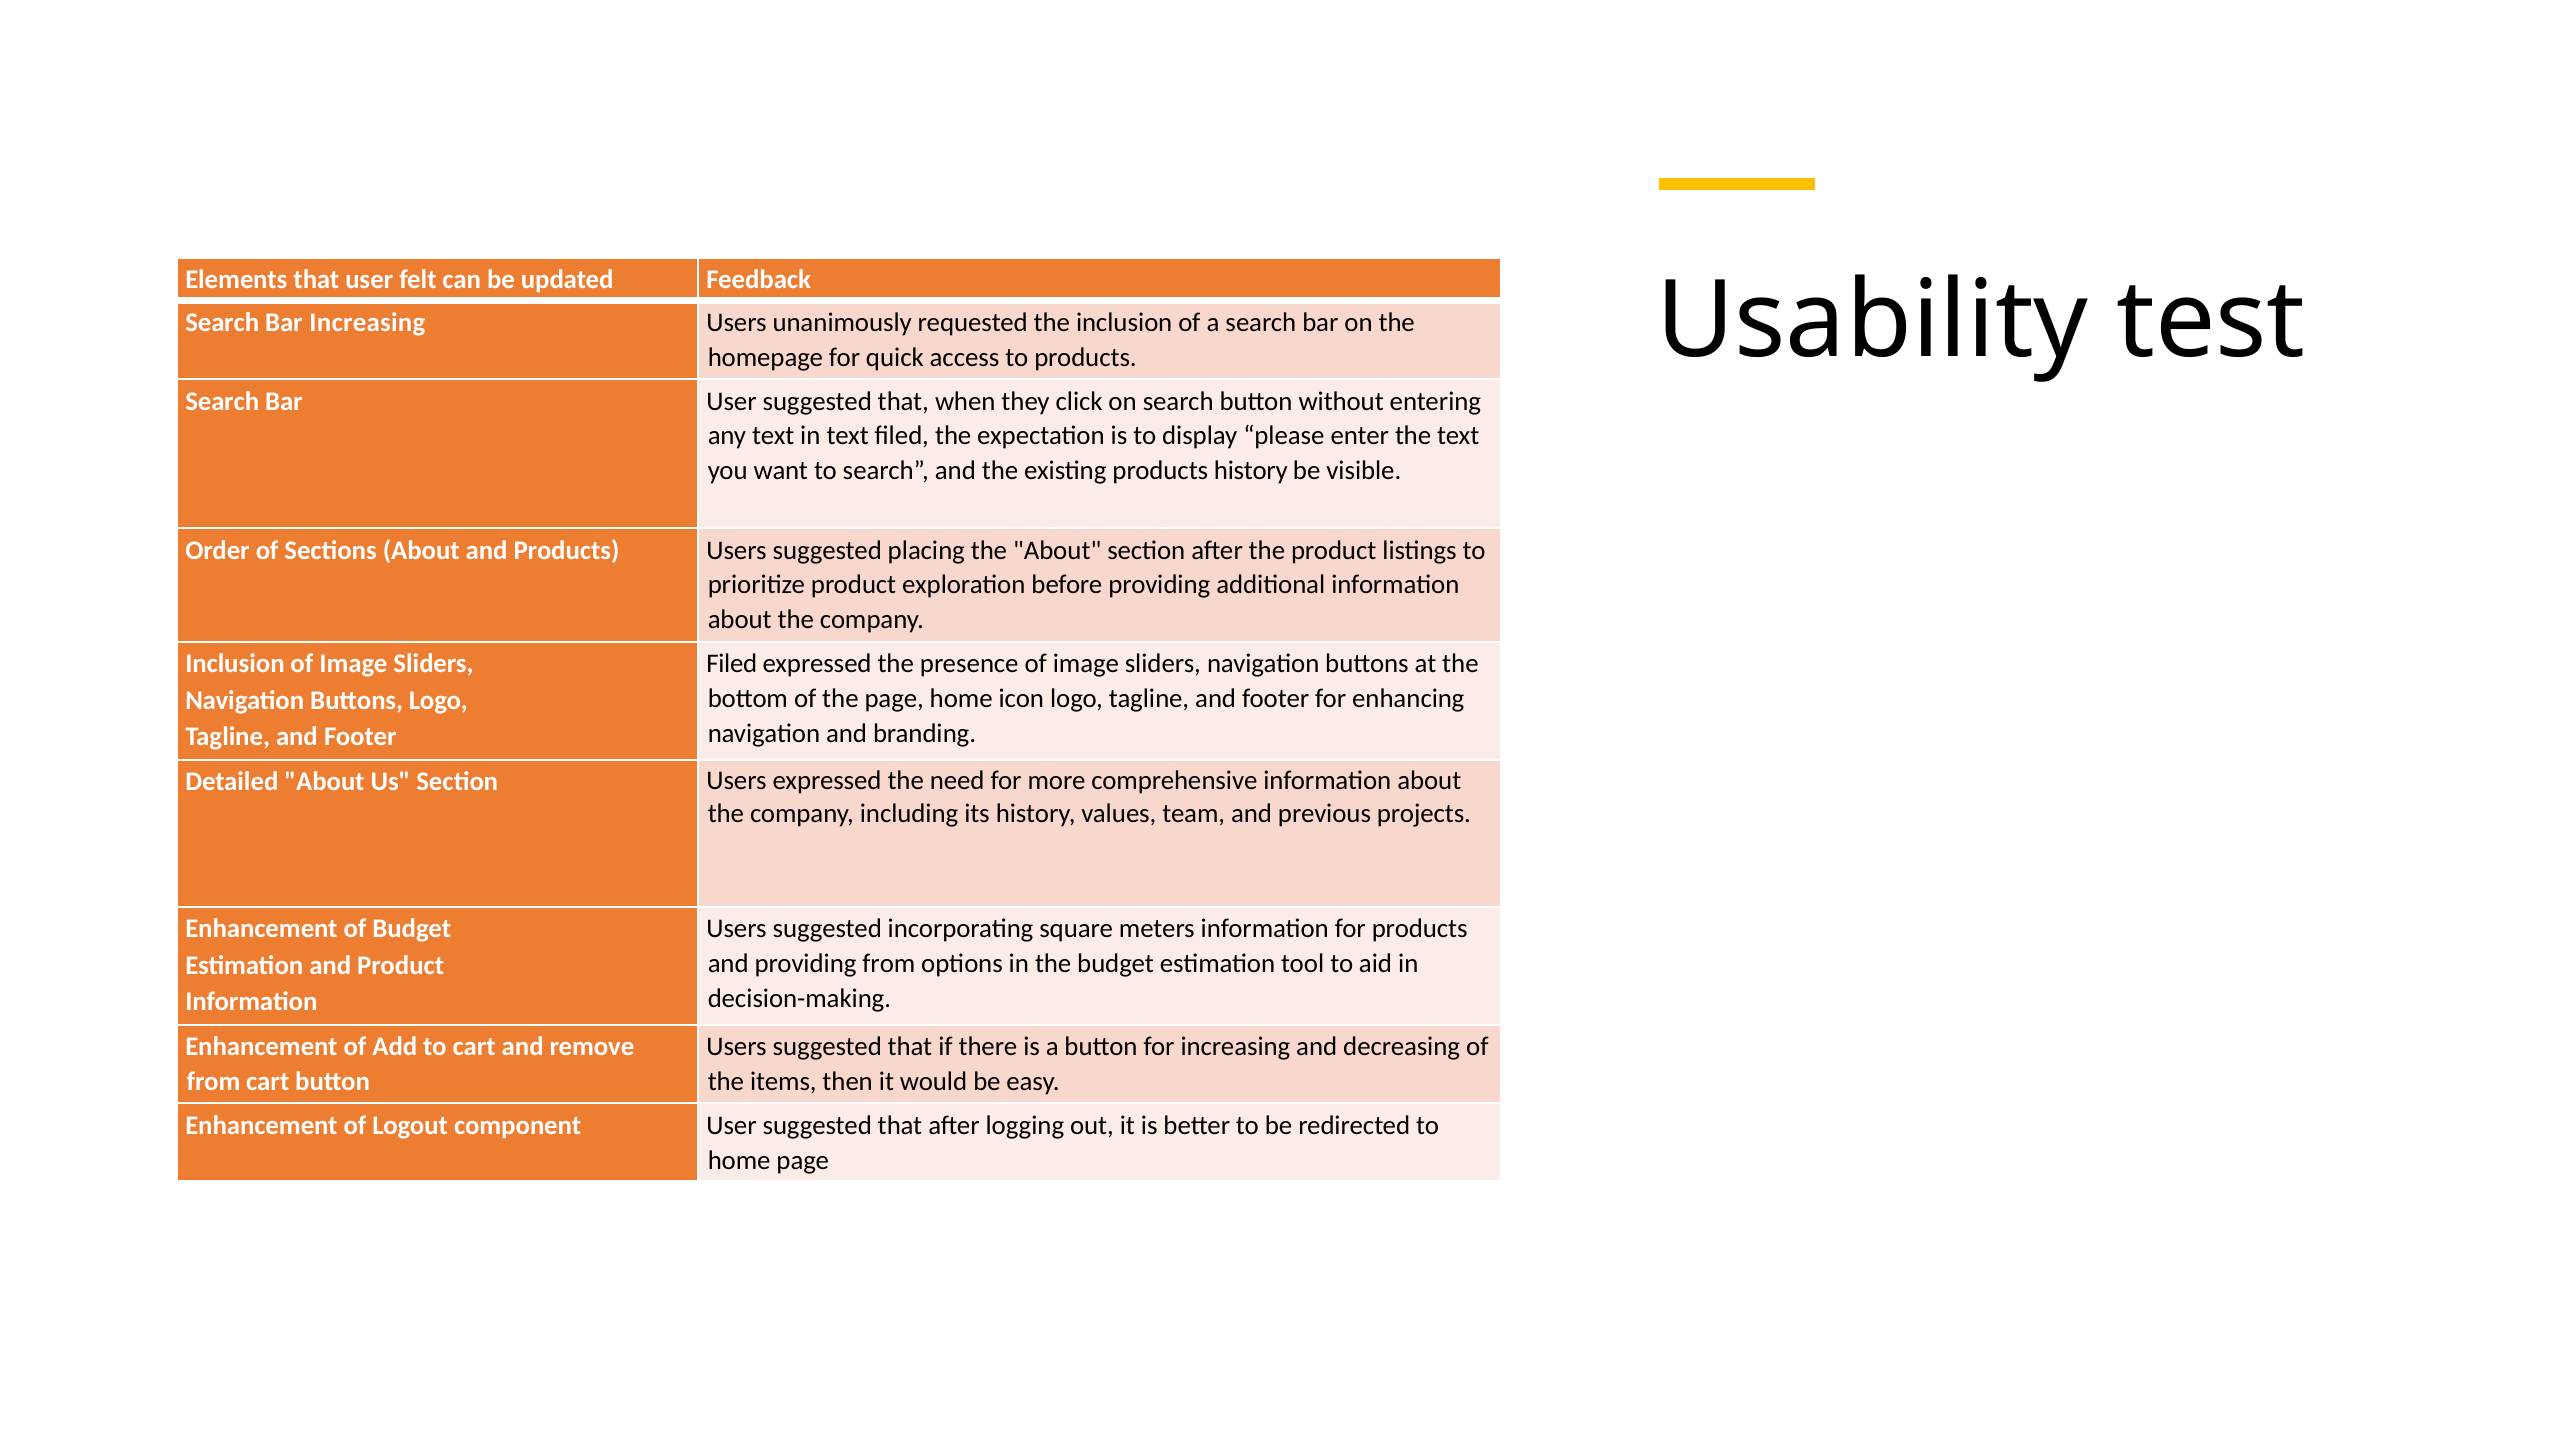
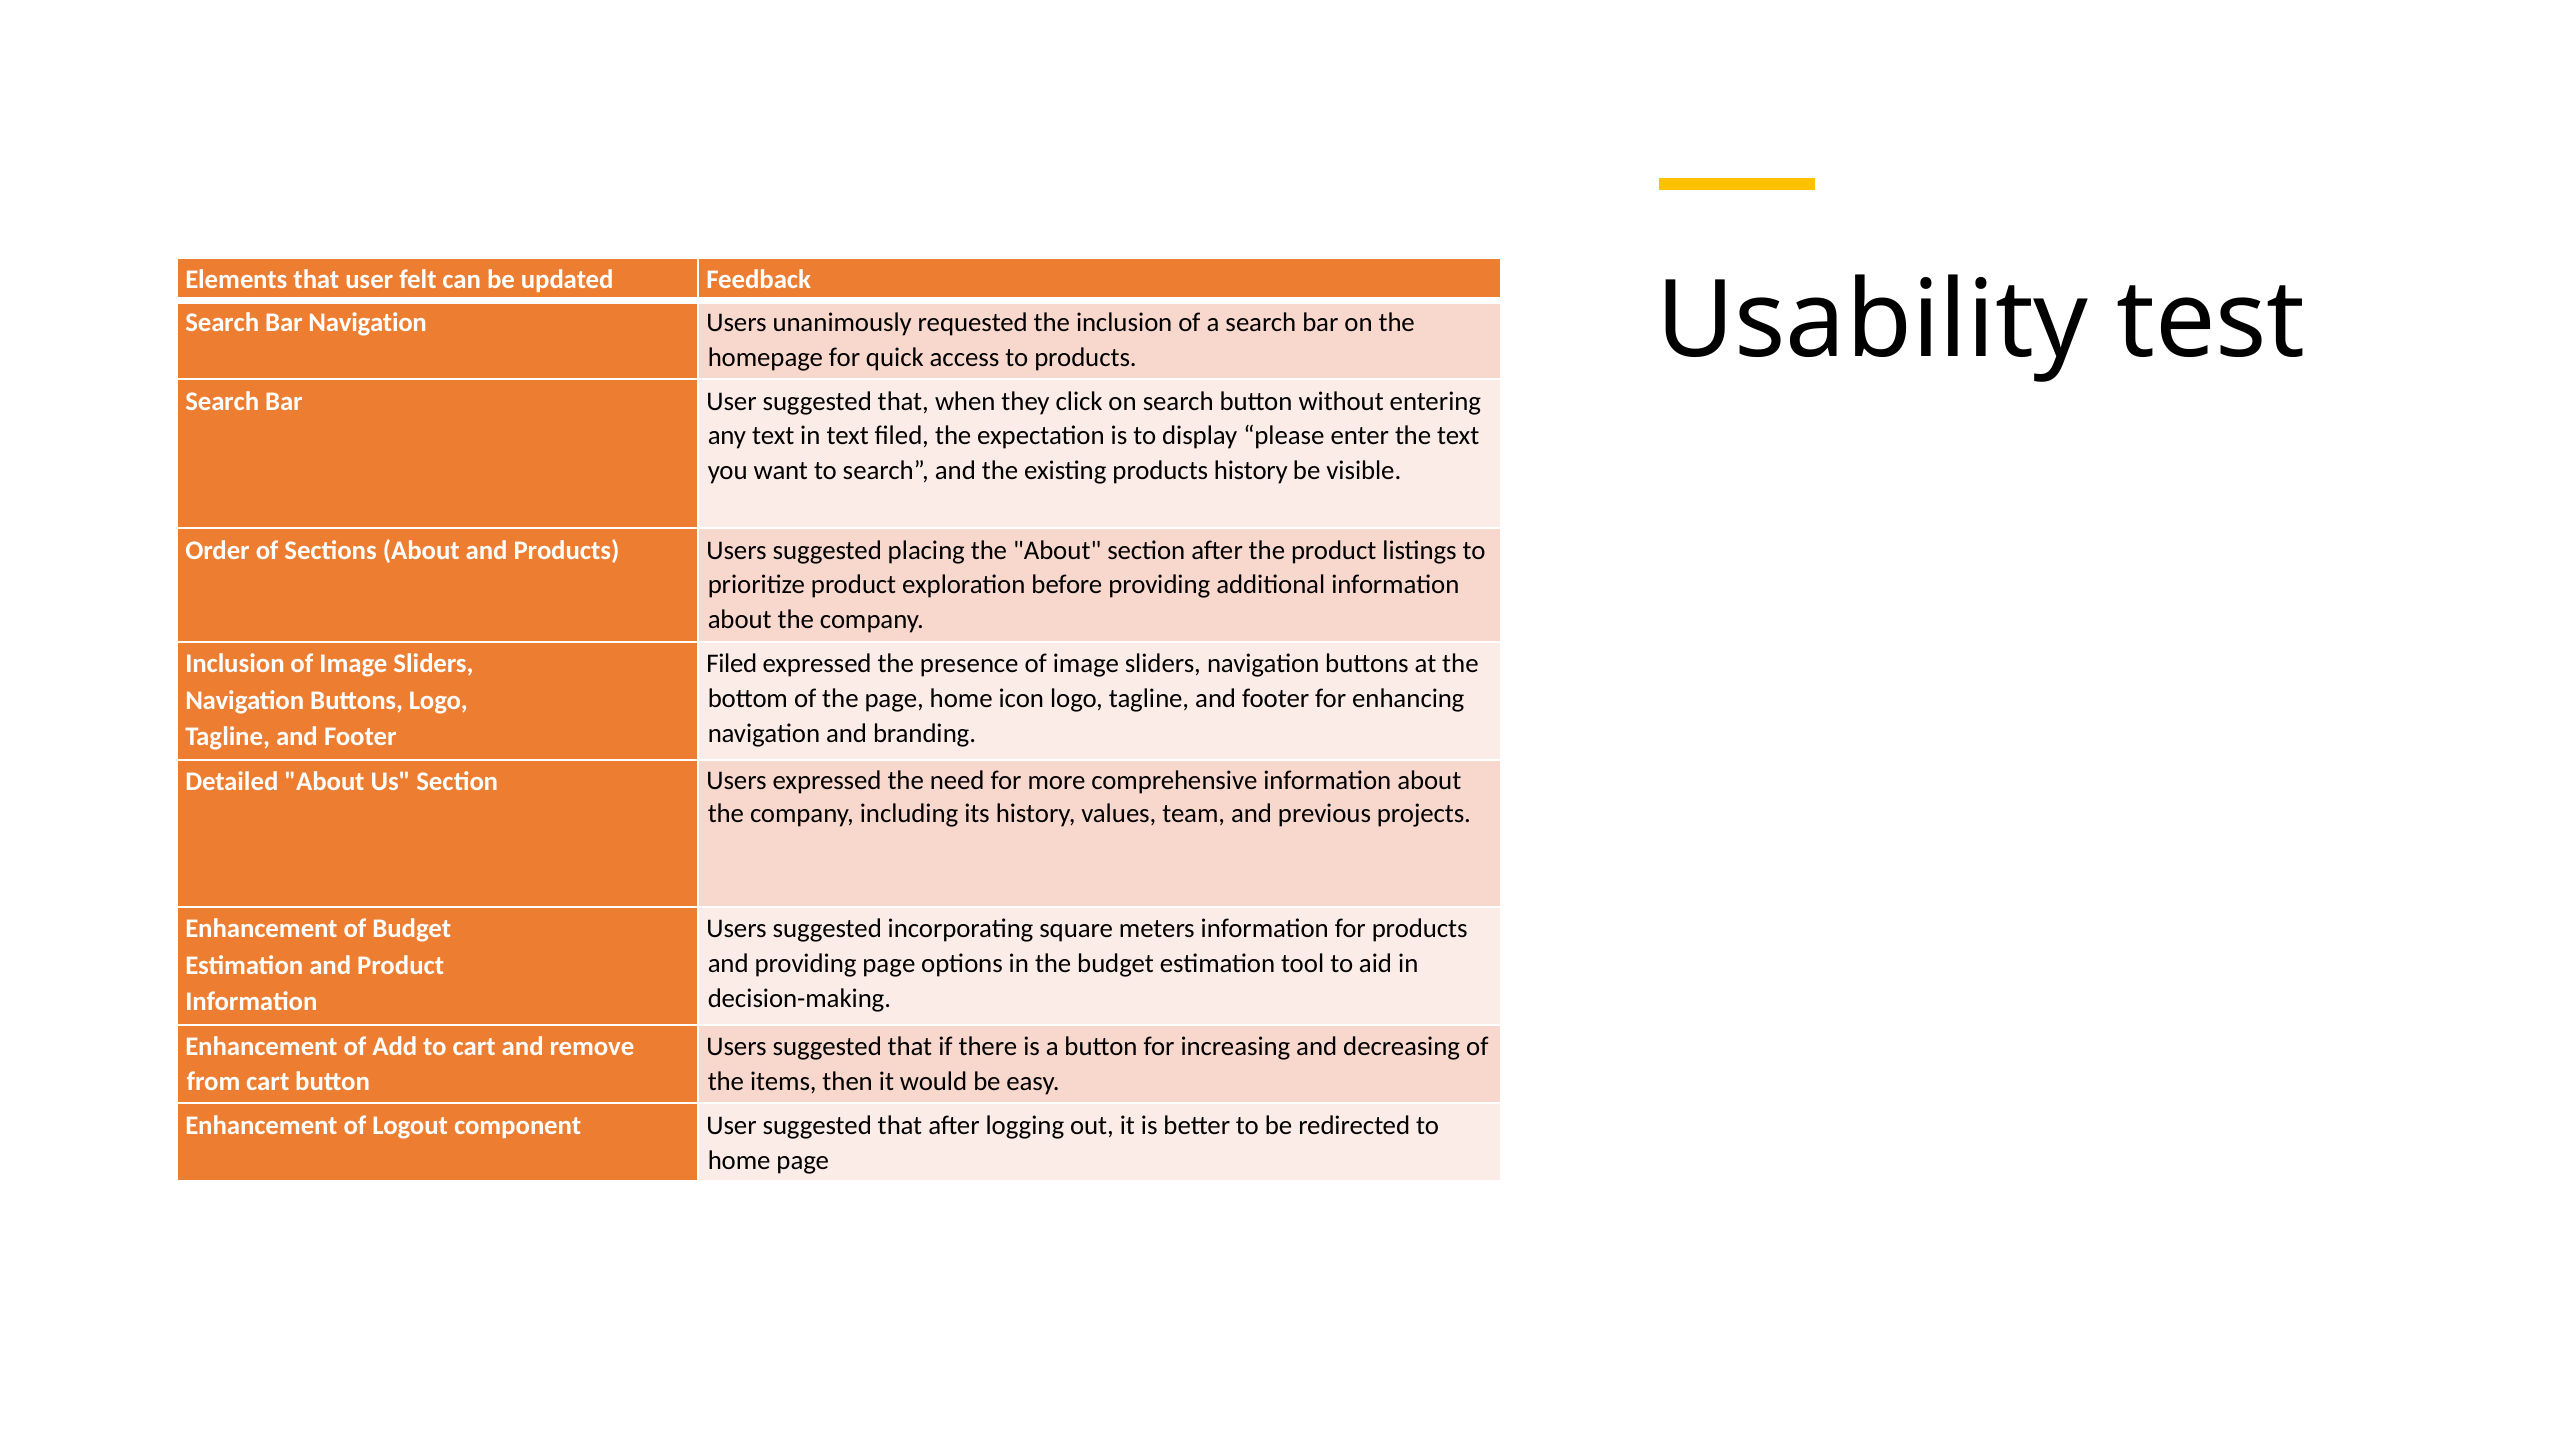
Bar Increasing: Increasing -> Navigation (368, 323)
providing from: from -> page (889, 964)
